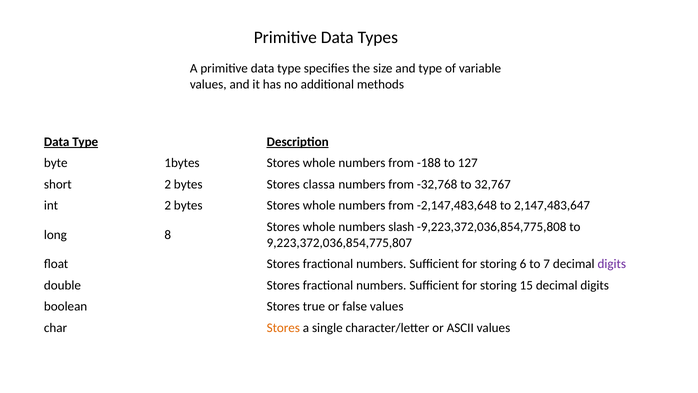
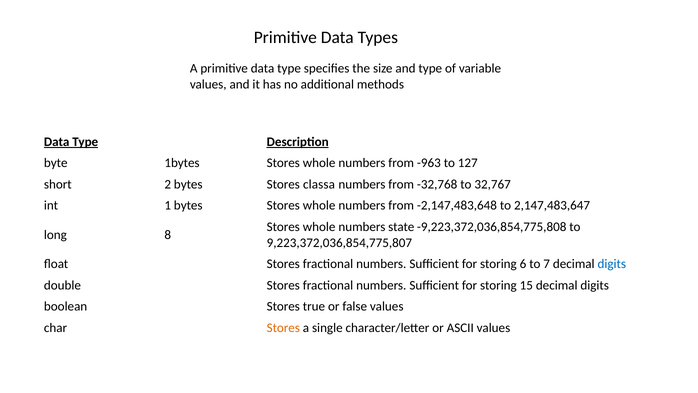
-188: -188 -> -963 (429, 163)
int 2: 2 -> 1 (168, 205)
slash: slash -> state (401, 227)
digits colour: purple -> blue (612, 264)
